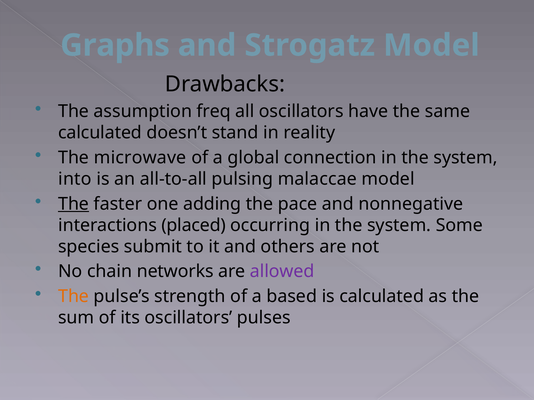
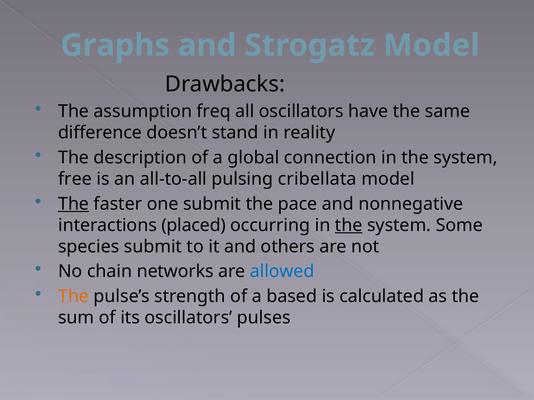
calculated: calculated -> difference (100, 133)
microwave: microwave -> description (140, 158)
into: into -> free (75, 179)
malaccae: malaccae -> cribellata (317, 179)
one adding: adding -> submit (212, 204)
the underline: none -> present (349, 225)
allowed colour: purple -> blue (282, 272)
